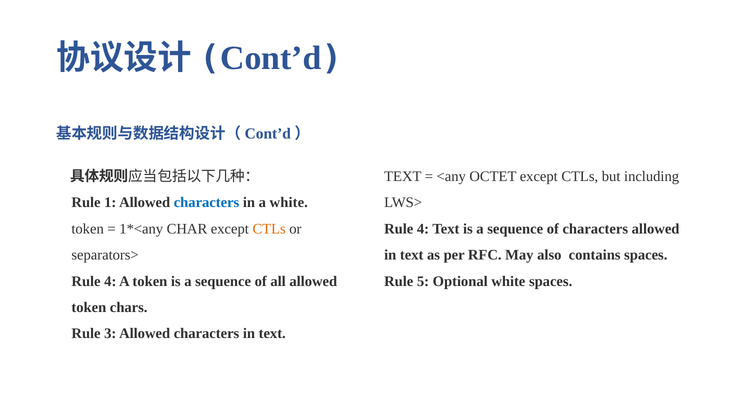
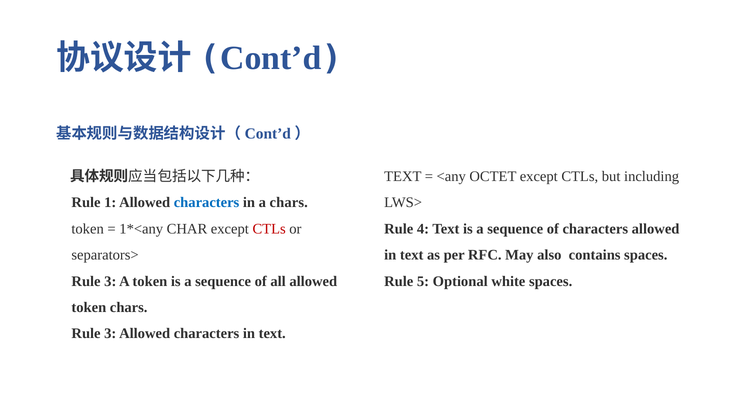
a white: white -> chars (289, 203)
CTLs colour: orange -> red (269, 229)
4: 4 -> 3 (110, 281)
